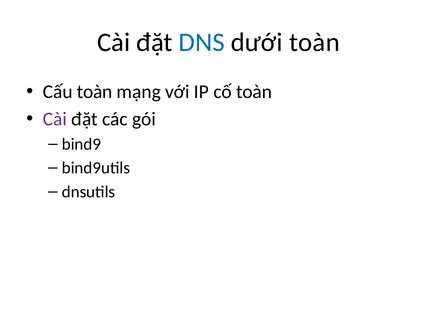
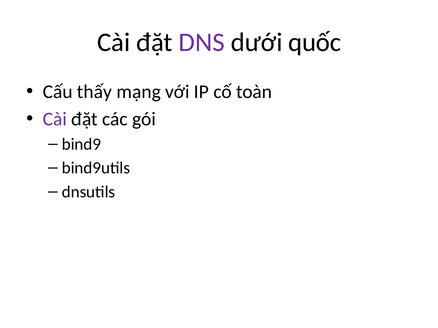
DNS colour: blue -> purple (202, 42)
dưới toàn: toàn -> quốc (315, 42)
Cấu toàn: toàn -> thấy (95, 92)
